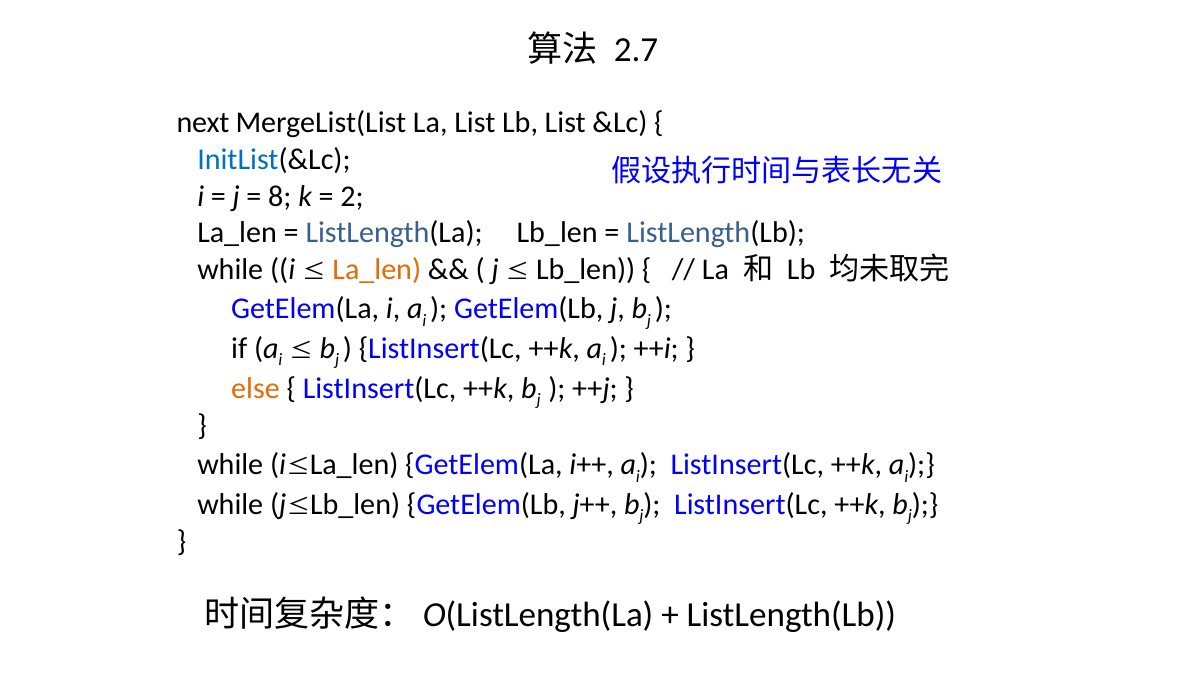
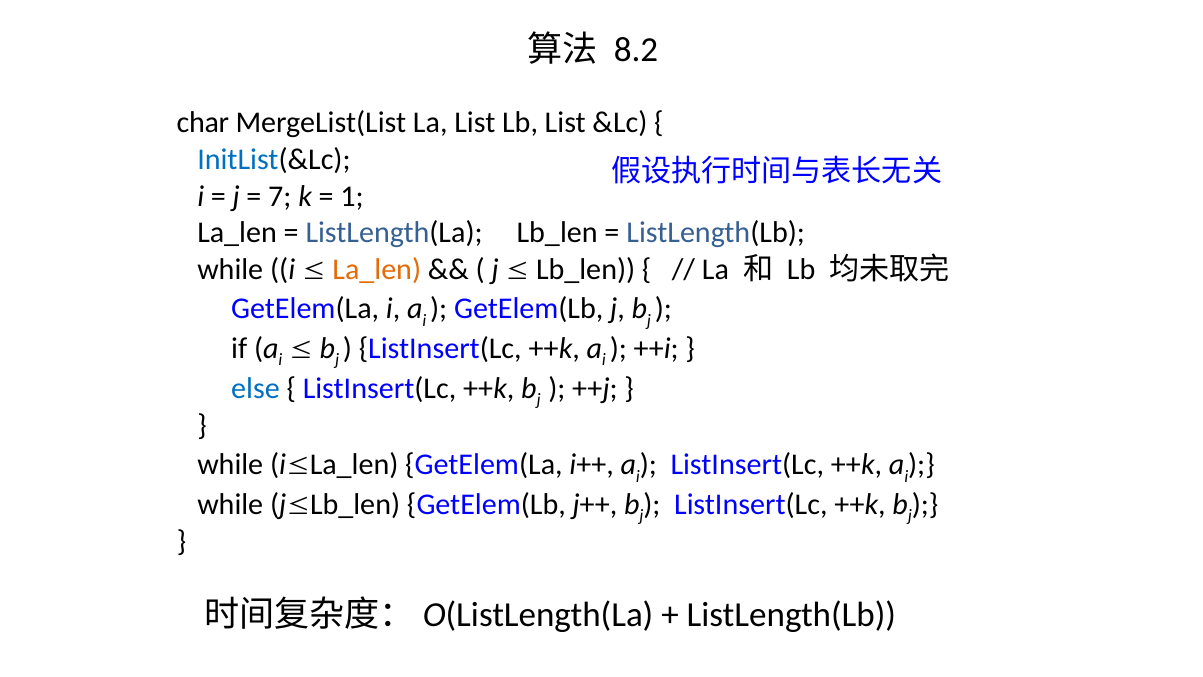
2.7: 2.7 -> 8.2 (636, 50)
next: next -> char (203, 123)
8: 8 -> 7 (280, 196)
2: 2 -> 1 (352, 196)
else colour: orange -> blue (255, 388)
